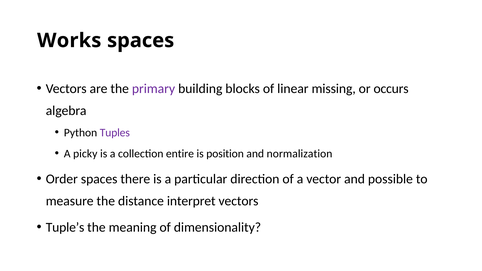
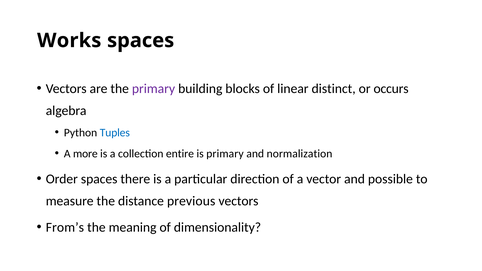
missing: missing -> distinct (334, 89)
Tuples colour: purple -> blue (115, 133)
picky: picky -> more (85, 154)
is position: position -> primary (225, 154)
interpret: interpret -> previous (191, 201)
Tuple’s: Tuple’s -> From’s (65, 228)
